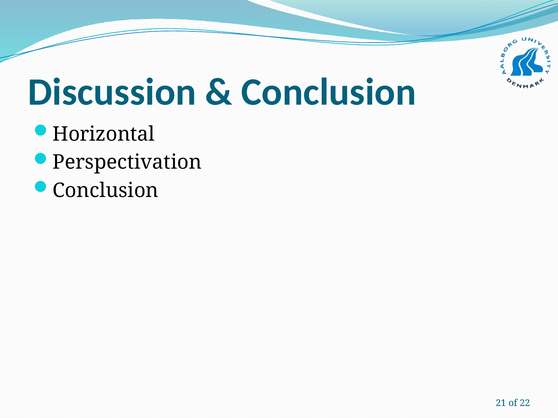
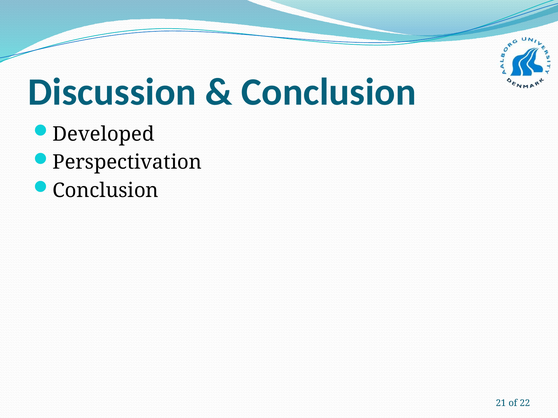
Horizontal: Horizontal -> Developed (104, 134)
